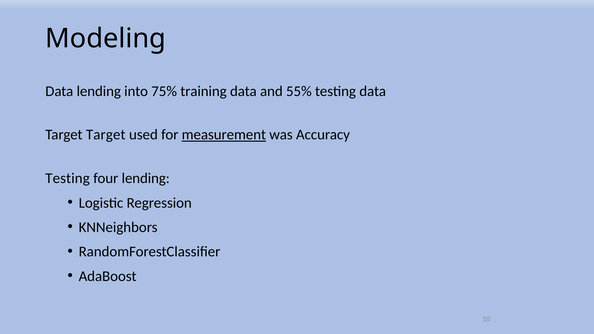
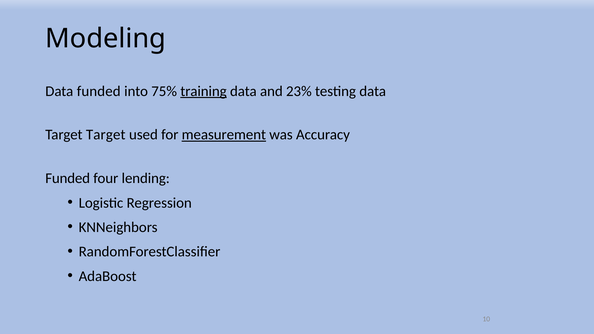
Data lending: lending -> funded (99, 91)
training underline: none -> present (204, 91)
55%: 55% -> 23% (299, 91)
Testing: Testing -> Funded (68, 178)
